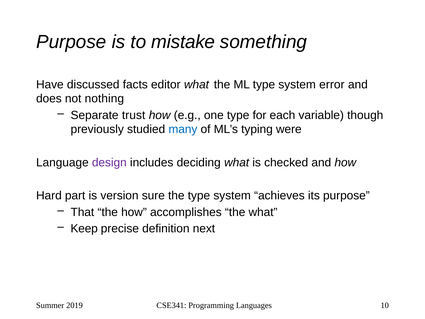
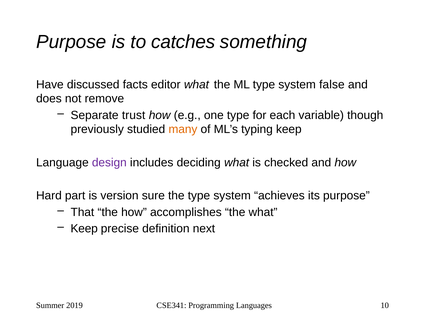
mistake: mistake -> catches (183, 42)
error: error -> false (332, 84)
nothing: nothing -> remove (104, 99)
many colour: blue -> orange (183, 129)
typing were: were -> keep (289, 129)
